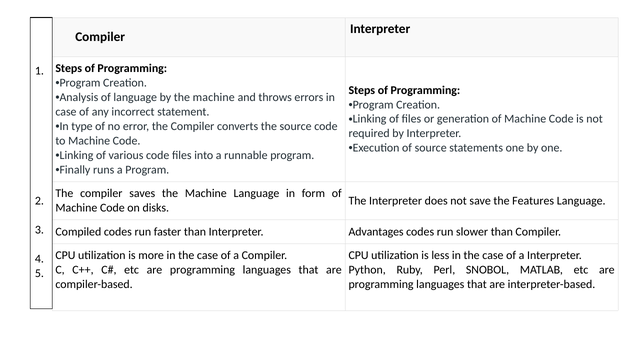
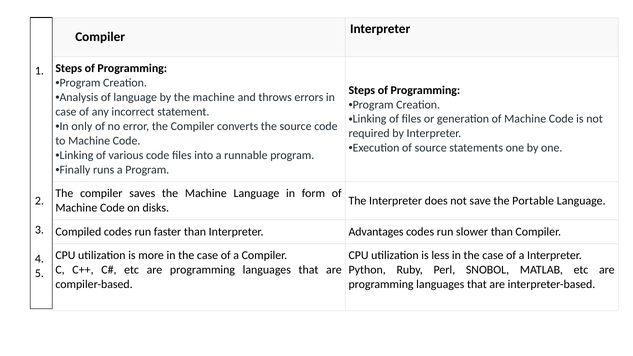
type: type -> only (82, 126)
Features: Features -> Portable (533, 201)
